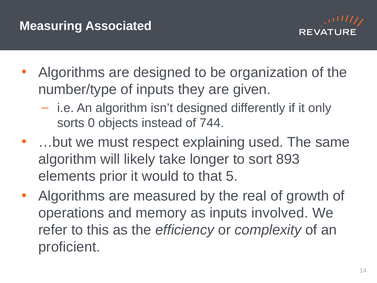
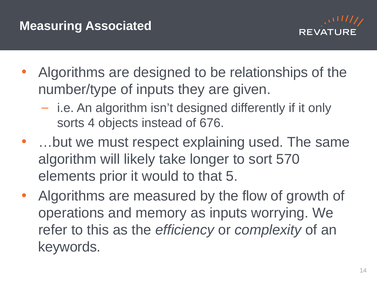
organization: organization -> relationships (269, 72)
0: 0 -> 4 (91, 123)
744: 744 -> 676 (212, 123)
893: 893 -> 570 (288, 159)
real: real -> flow (255, 196)
involved: involved -> worrying (280, 213)
proficient: proficient -> keywords (69, 247)
